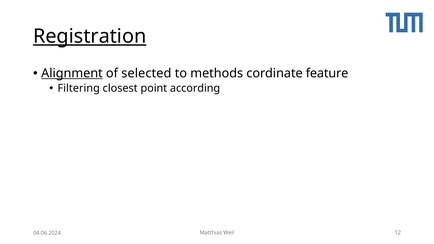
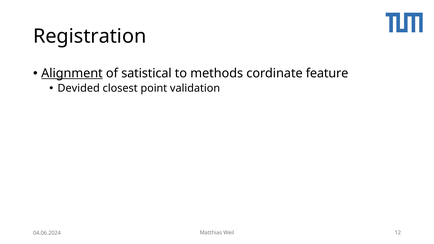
Registration underline: present -> none (90, 36)
selected: selected -> satistical (146, 73)
Filtering: Filtering -> Devided (79, 88)
according: according -> validation (195, 88)
